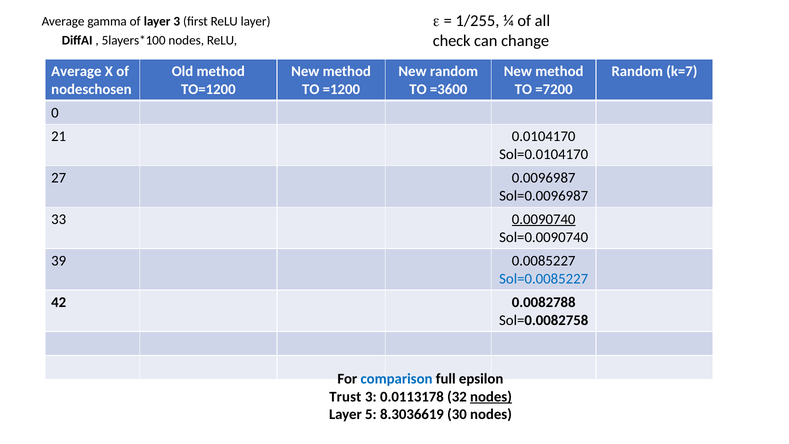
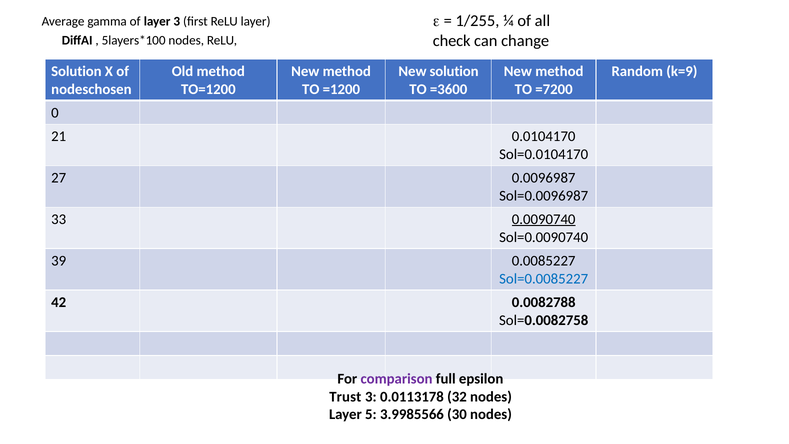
Average: Average -> Solution (76, 71)
New random: random -> solution (454, 71)
k=7: k=7 -> k=9 (682, 71)
comparison colour: blue -> purple (397, 379)
nodes underline: present -> none (491, 397)
8.3036619: 8.3036619 -> 3.9985566 (412, 414)
